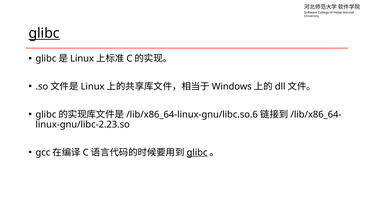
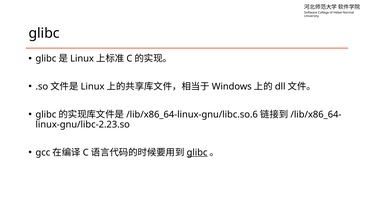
glibc underline: present -> none (44, 33)
